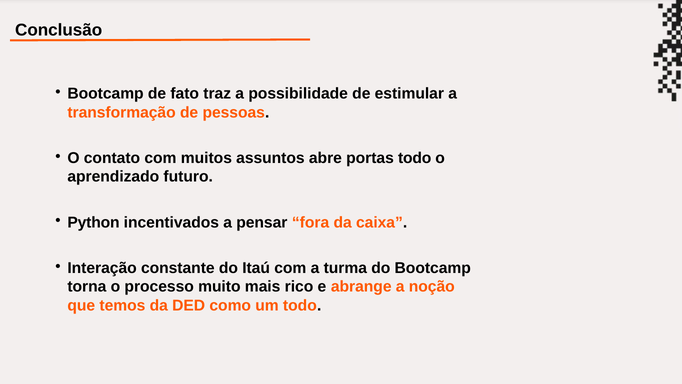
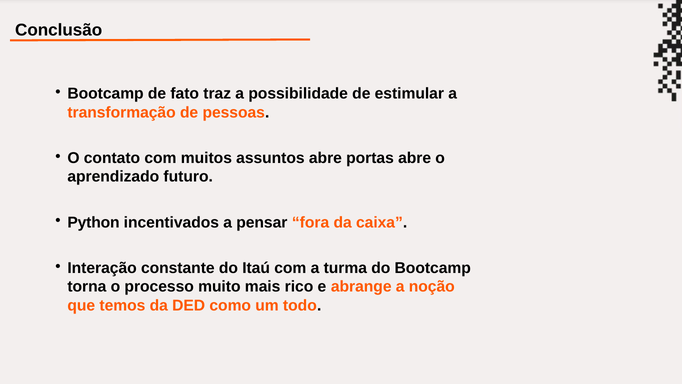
portas todo: todo -> abre (415, 158)
